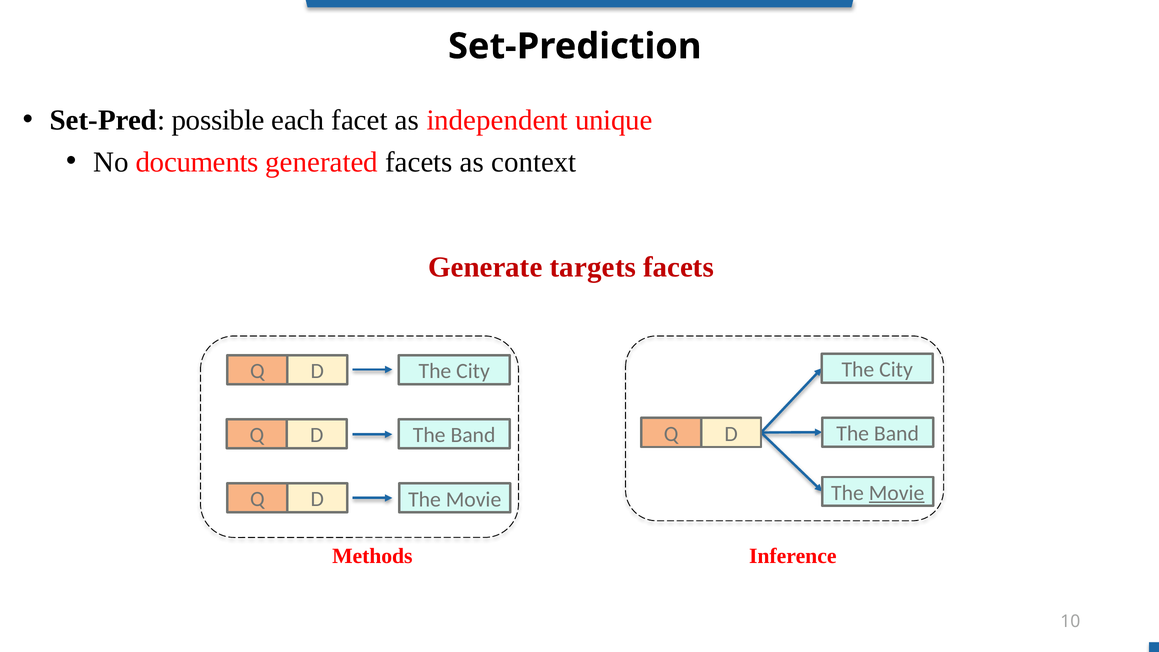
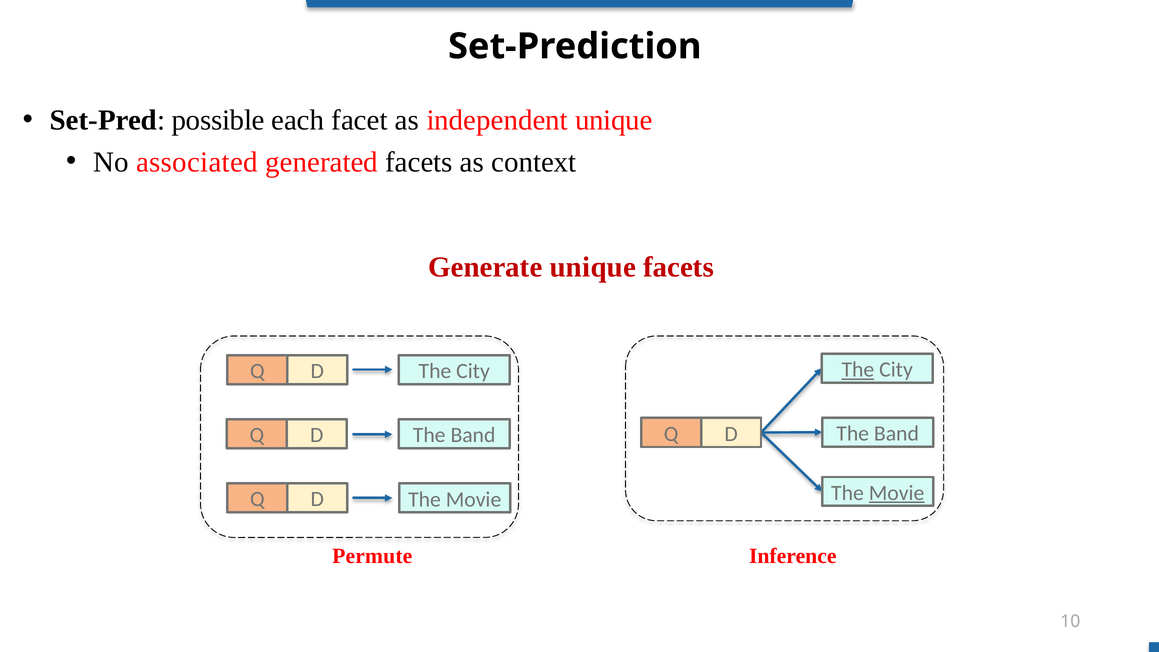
documents: documents -> associated (197, 162)
Generate targets: targets -> unique (593, 267)
The underline: none -> present (858, 370)
Methods: Methods -> Permute (372, 556)
